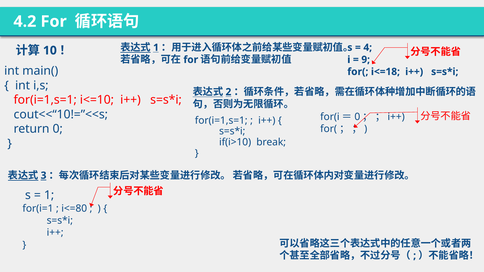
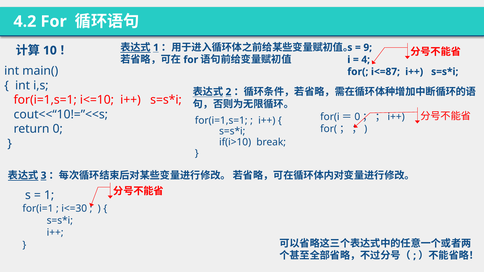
4: 4 -> 9 (368, 48)
9: 9 -> 4 (366, 60)
i<=18: i<=18 -> i<=87 (385, 72)
i<=80: i<=80 -> i<=30 (74, 209)
